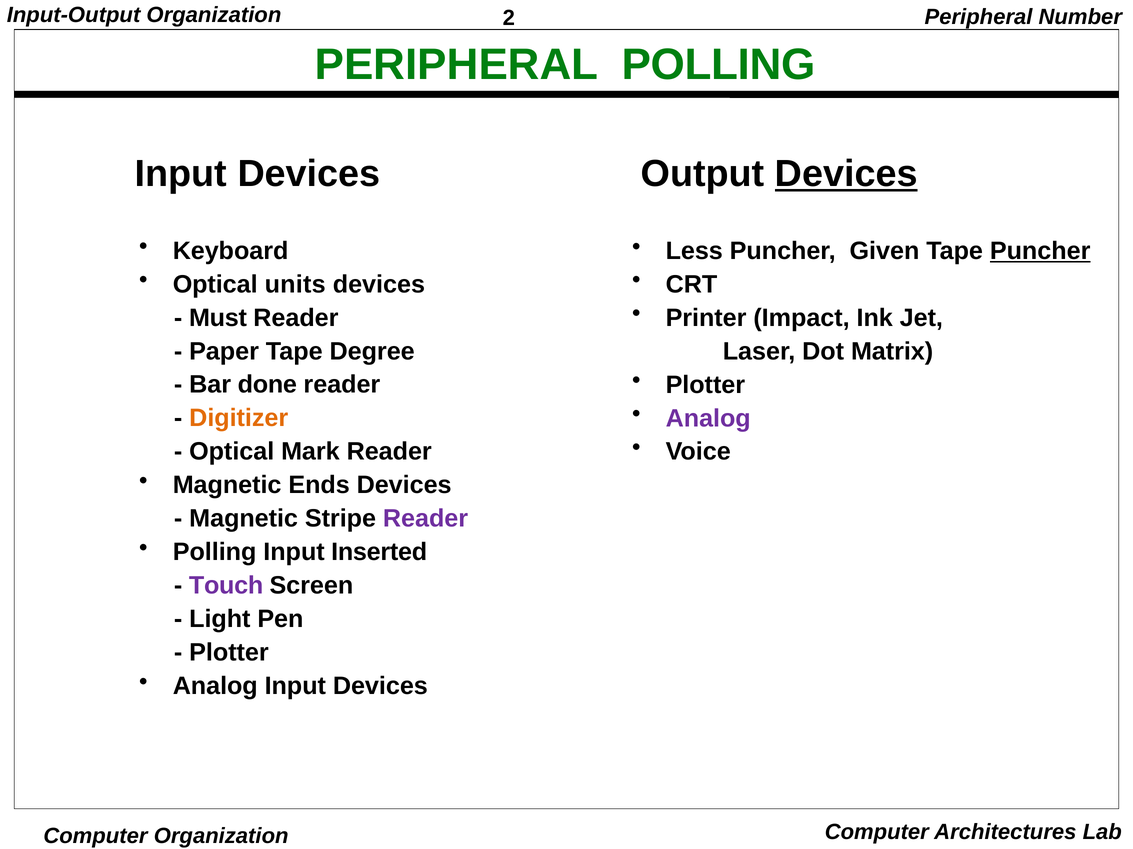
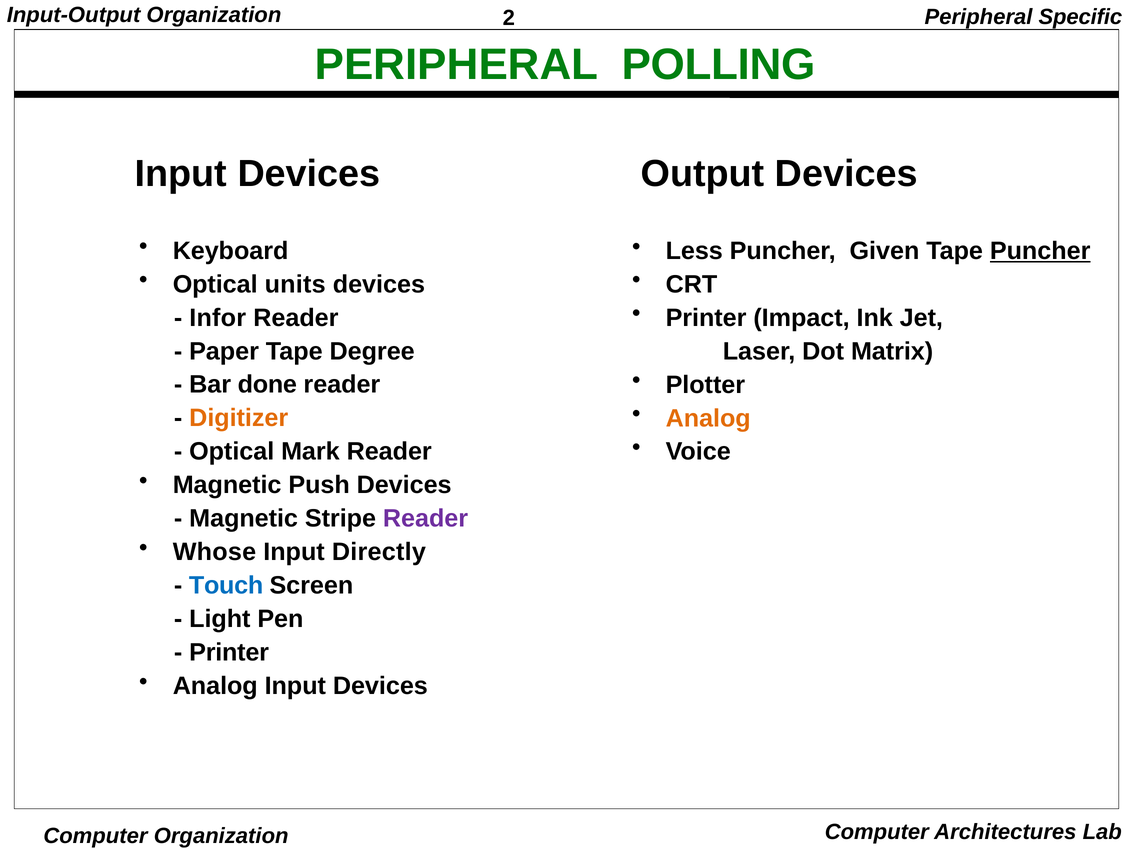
Number: Number -> Specific (1080, 17)
Devices underline: present -> none (846, 174)
Must: Must -> Infor (218, 318)
Analog colour: purple -> orange (708, 419)
Ends: Ends -> Push (319, 486)
Polling: Polling -> Whose (214, 553)
Inserted: Inserted -> Directly (379, 553)
Touch colour: purple -> blue (226, 586)
Plotter: Plotter -> Printer (229, 653)
